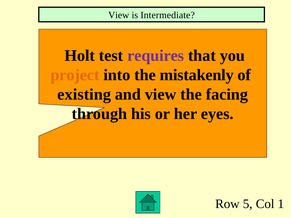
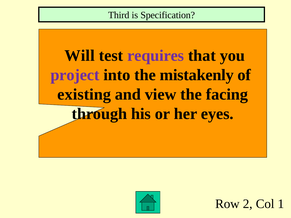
View: View -> Third (119, 15)
Intermediate: Intermediate -> Specification (168, 15)
Holt: Holt -> Will (80, 56)
project colour: orange -> purple (75, 75)
5: 5 -> 2 (248, 204)
